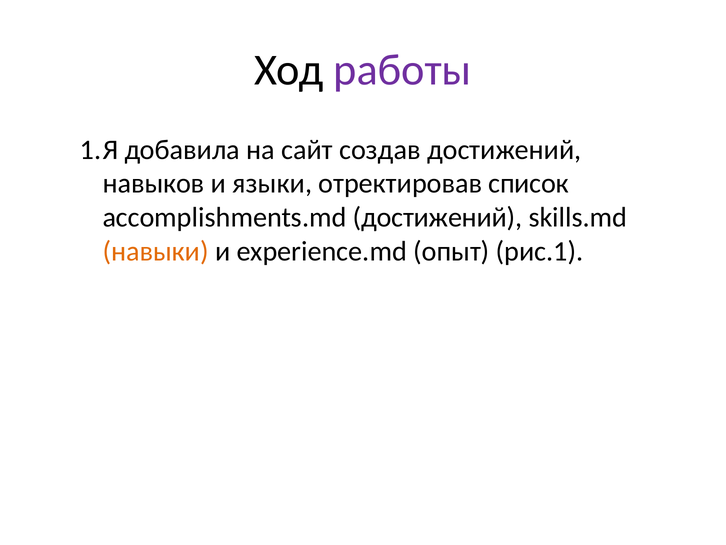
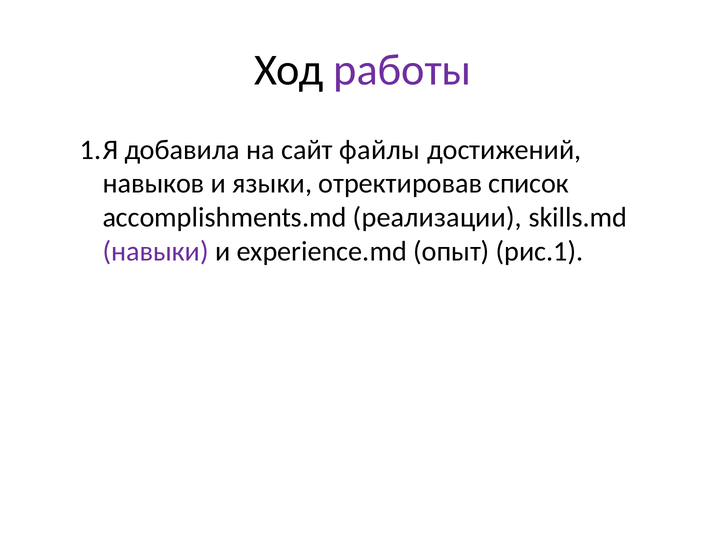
создав: создав -> файлы (380, 150)
accomplishments.md достижений: достижений -> реализации (437, 217)
навыки colour: orange -> purple (156, 251)
